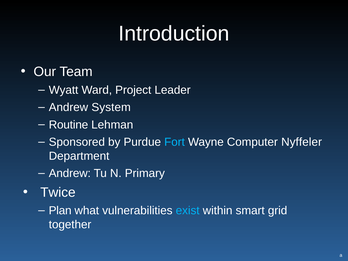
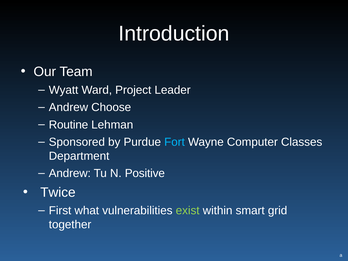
System: System -> Choose (111, 107)
Nyffeler: Nyffeler -> Classes (302, 142)
Primary: Primary -> Positive (145, 173)
Plan: Plan -> First (60, 211)
exist colour: light blue -> light green (188, 211)
